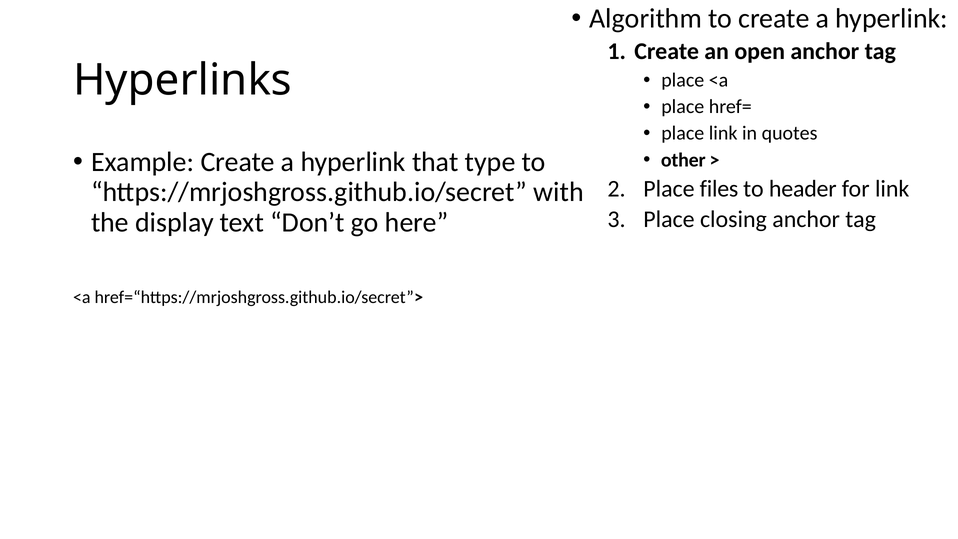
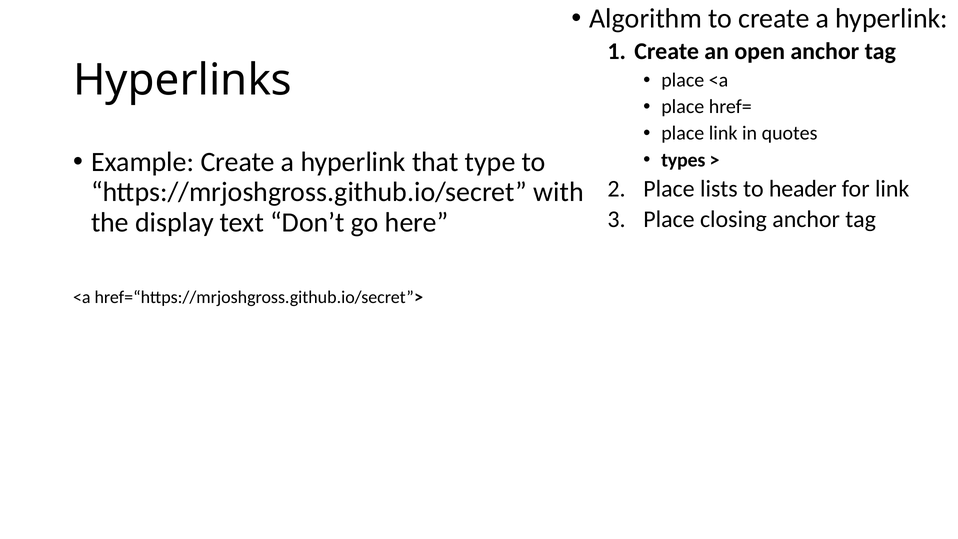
other: other -> types (683, 160)
files: files -> lists (719, 189)
